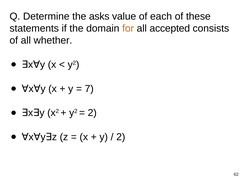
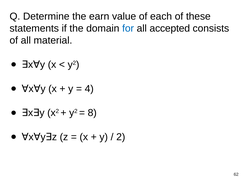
asks: asks -> earn (99, 16)
for colour: orange -> blue (128, 28)
whether: whether -> material (53, 41)
7: 7 -> 4 (89, 89)
2: 2 -> 8 (92, 113)
